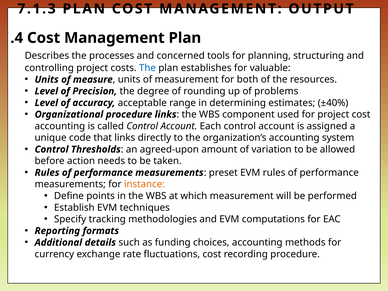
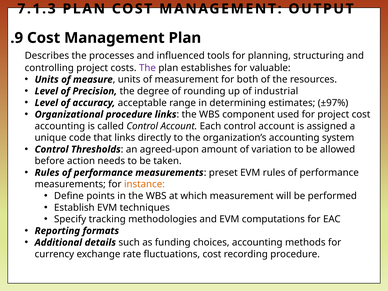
.4: .4 -> .9 (17, 38)
concerned: concerned -> influenced (181, 56)
The colour: blue -> purple (147, 68)
problems: problems -> industrial (276, 91)
±40%: ±40% -> ±97% (333, 103)
